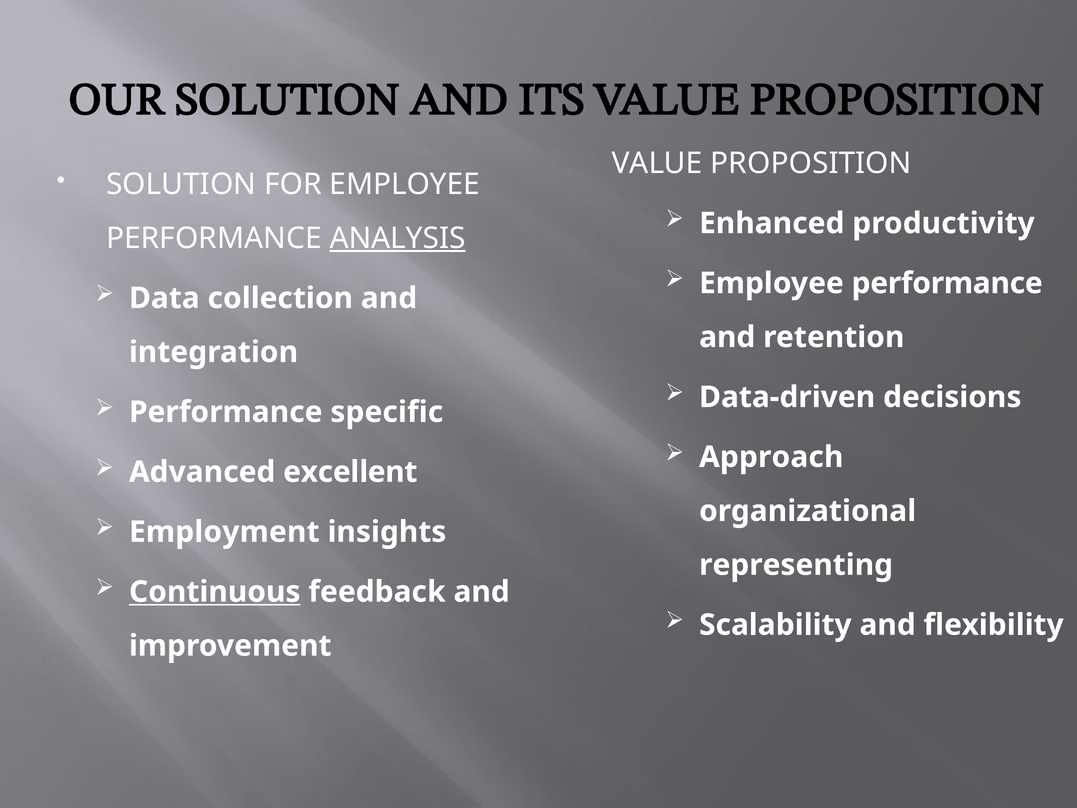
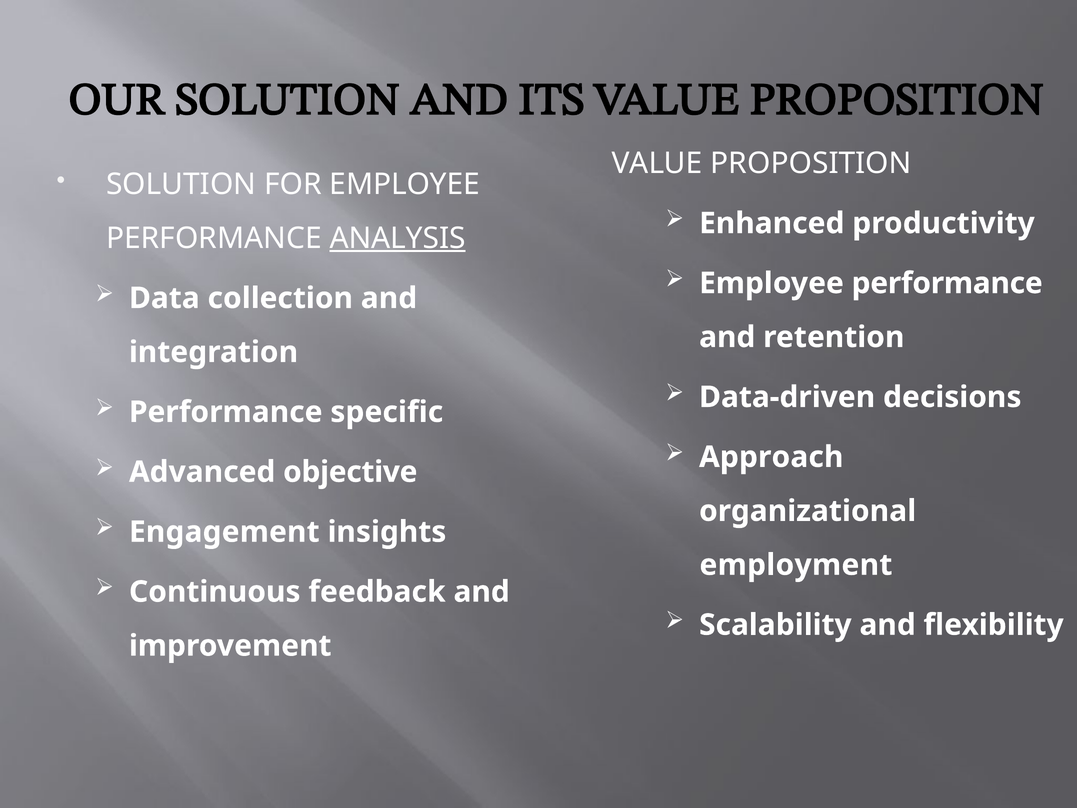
excellent: excellent -> objective (350, 472)
Employment: Employment -> Engagement (224, 532)
representing: representing -> employment (796, 565)
Continuous underline: present -> none (215, 592)
